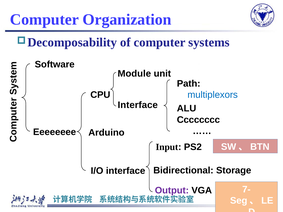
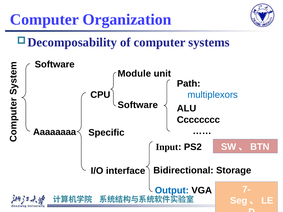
Interface: Interface -> Software (138, 105)
Eeeeeeee: Eeeeeeee -> Aaaaaaaa (55, 132)
Arduino: Arduino -> Specific (106, 133)
Output colour: purple -> blue (172, 191)
